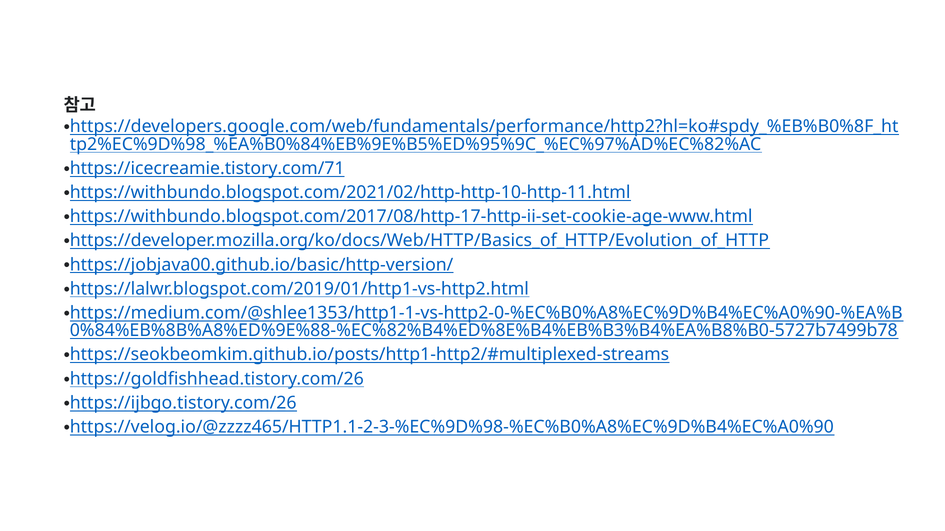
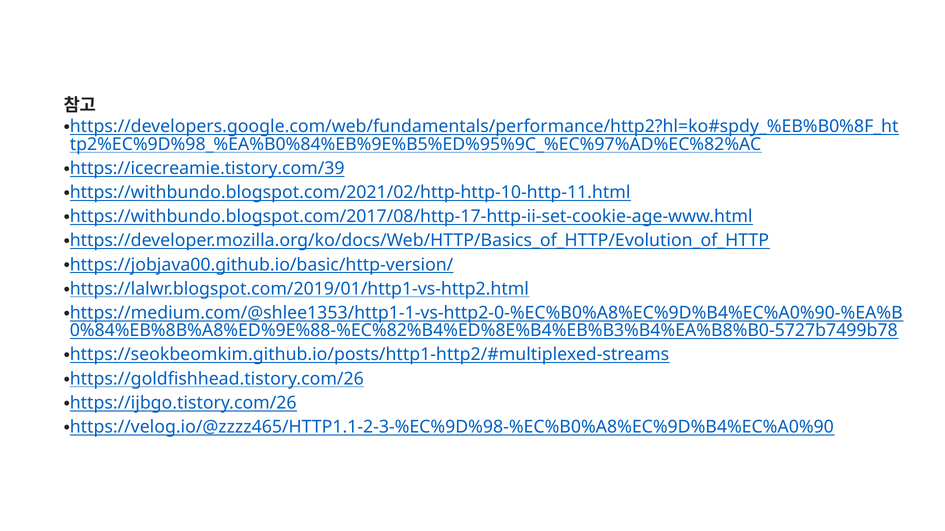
https://icecreamie.tistory.com/71: https://icecreamie.tistory.com/71 -> https://icecreamie.tistory.com/39 (207, 169)
